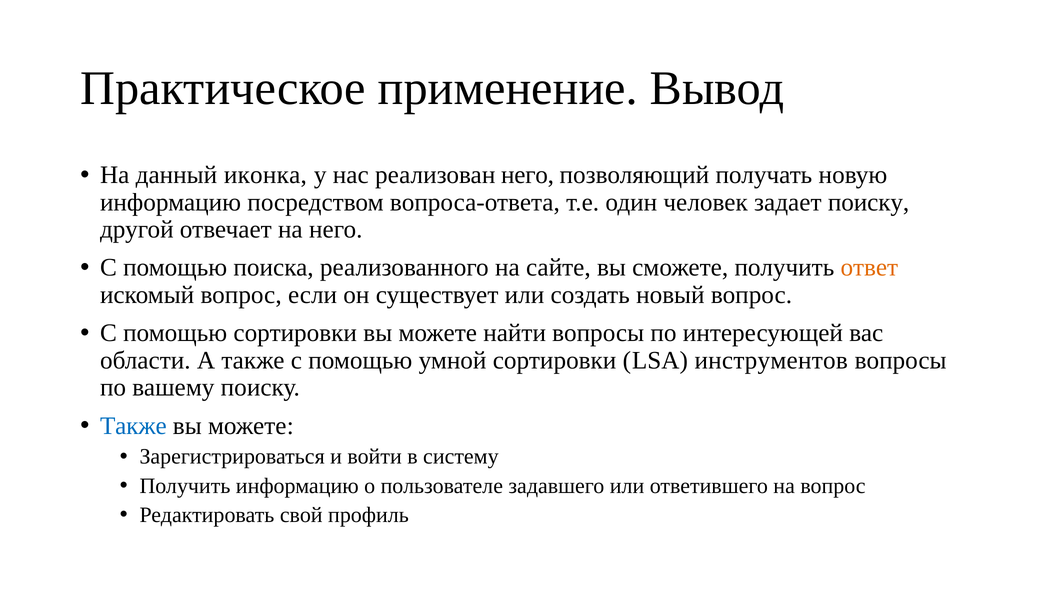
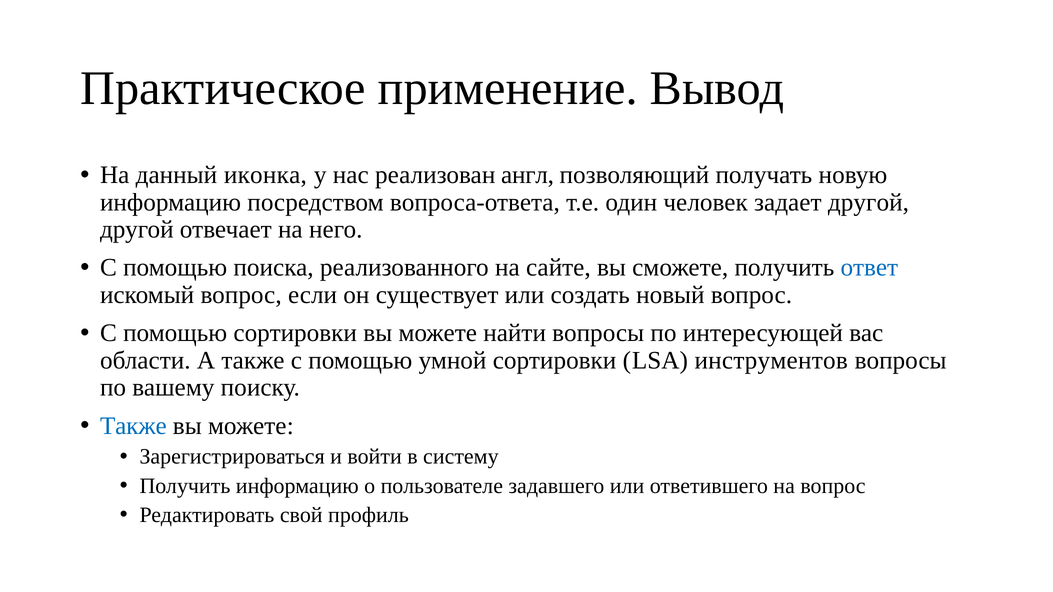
реализован него: него -> англ (528, 175)
задает поиску: поиску -> другой (868, 202)
ответ colour: orange -> blue (869, 268)
